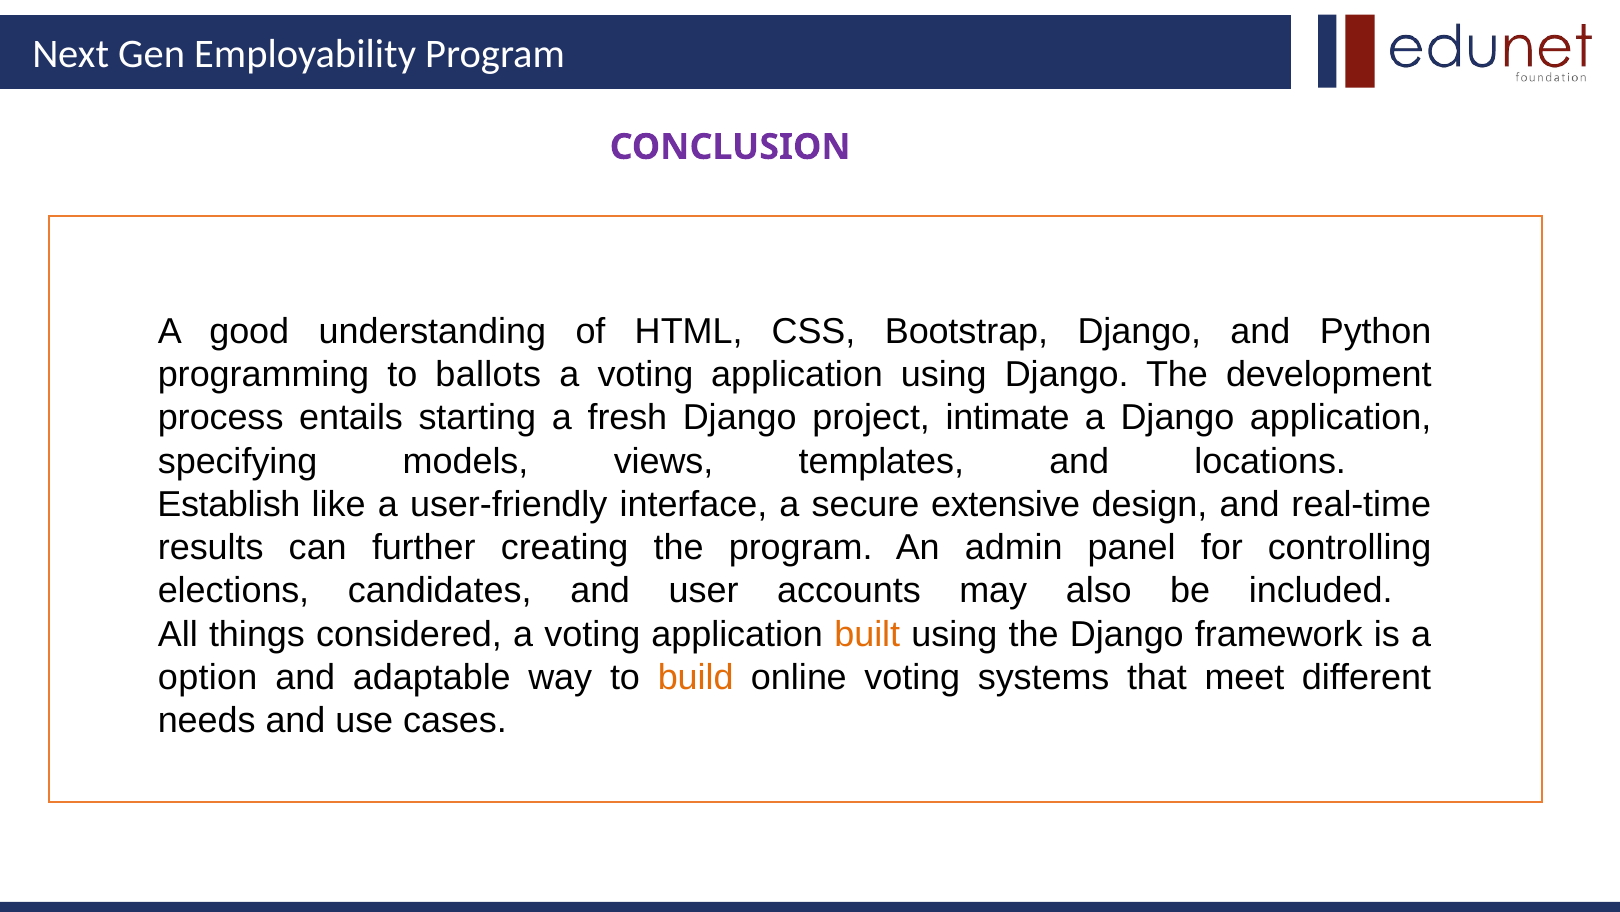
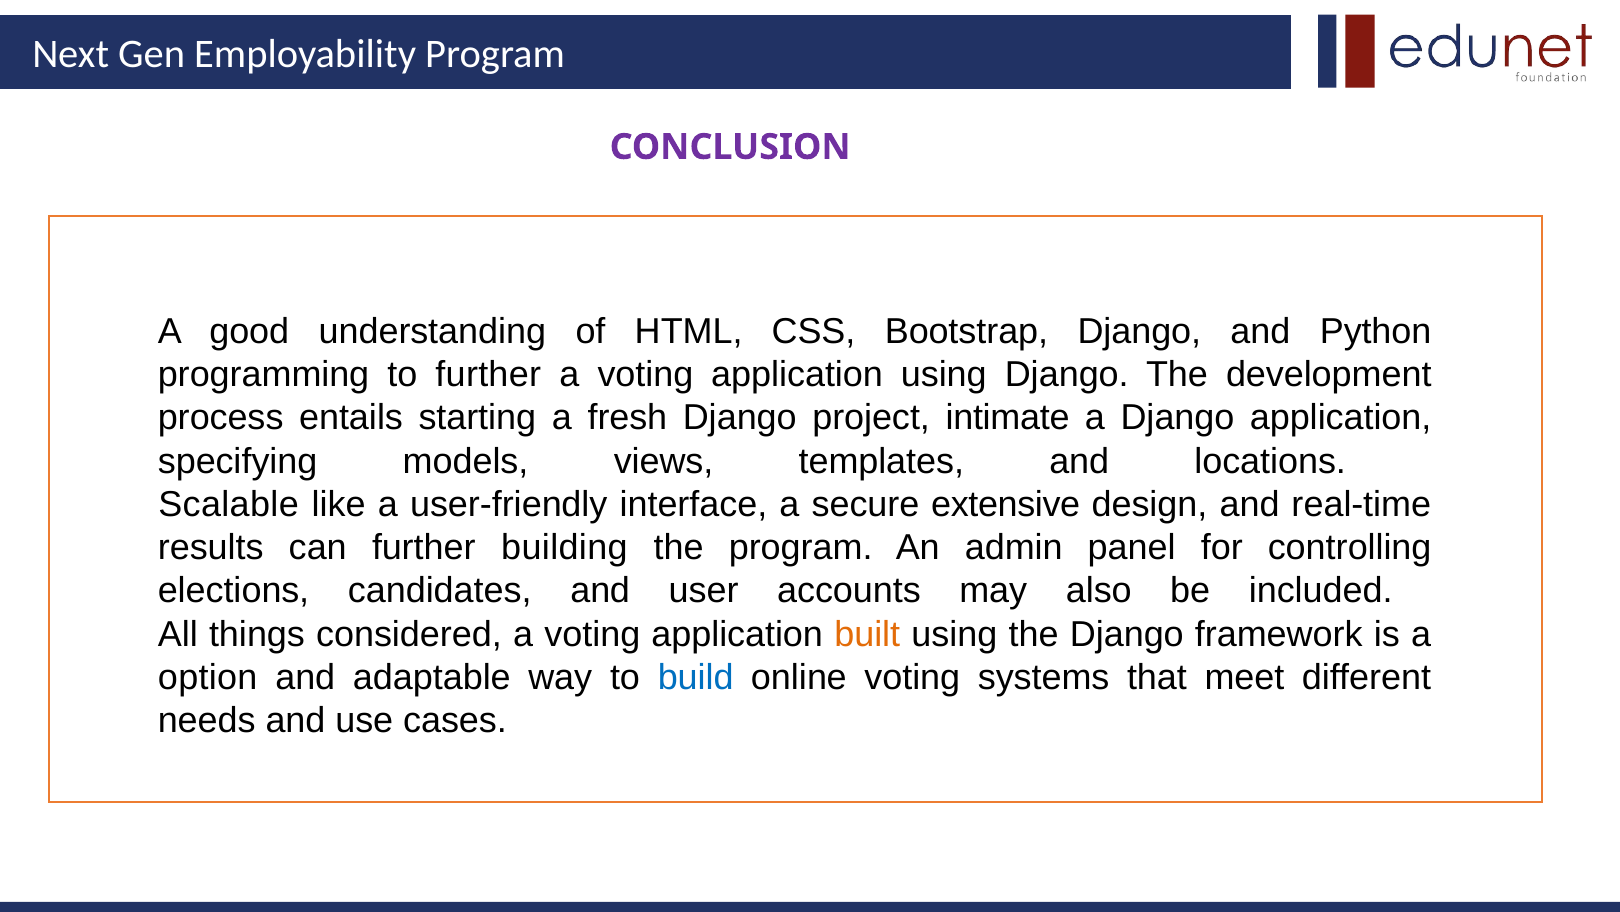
to ballots: ballots -> further (488, 375)
Establish: Establish -> Scalable (229, 504)
creating: creating -> building (564, 547)
build colour: orange -> blue (696, 677)
